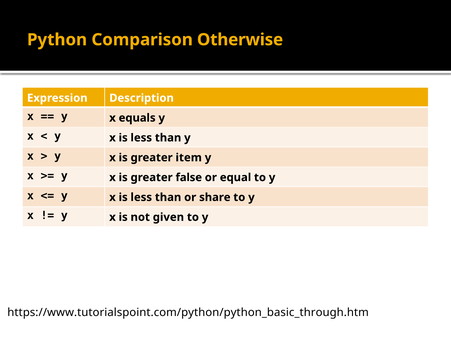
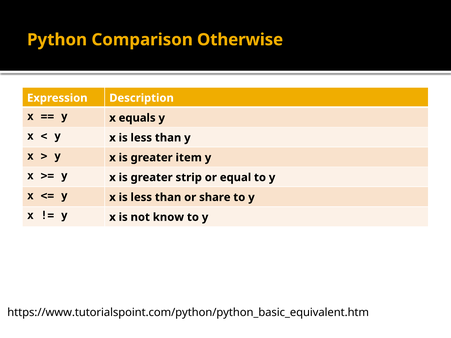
false: false -> strip (189, 178)
given: given -> know (168, 217)
https://www.tutorialspoint.com/python/python_basic_through.htm: https://www.tutorialspoint.com/python/python_basic_through.htm -> https://www.tutorialspoint.com/python/python_basic_equivalent.htm (188, 313)
